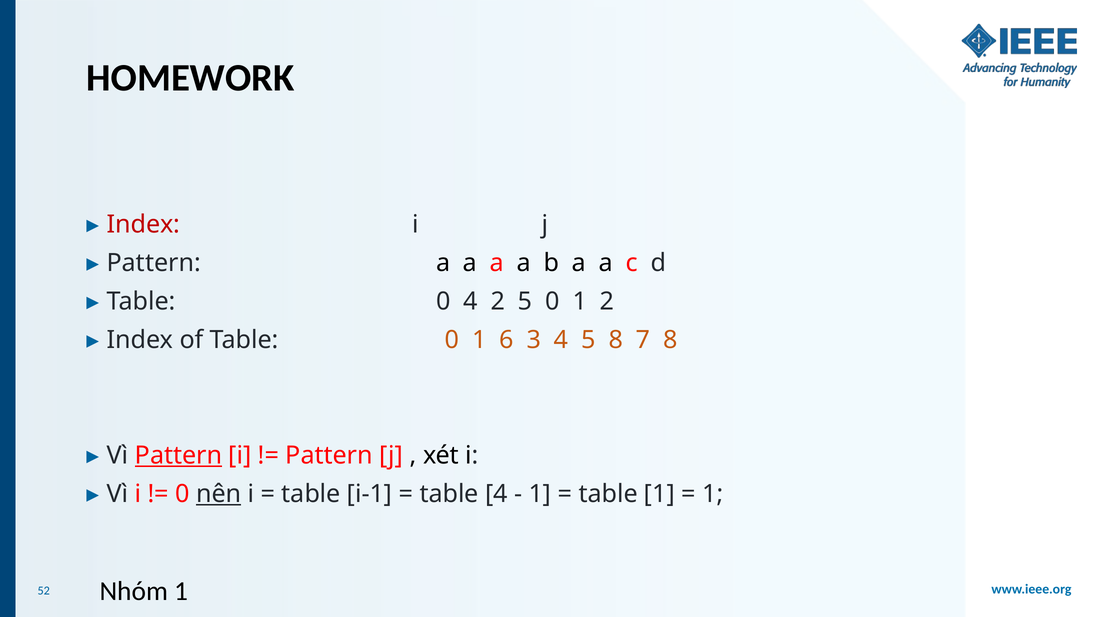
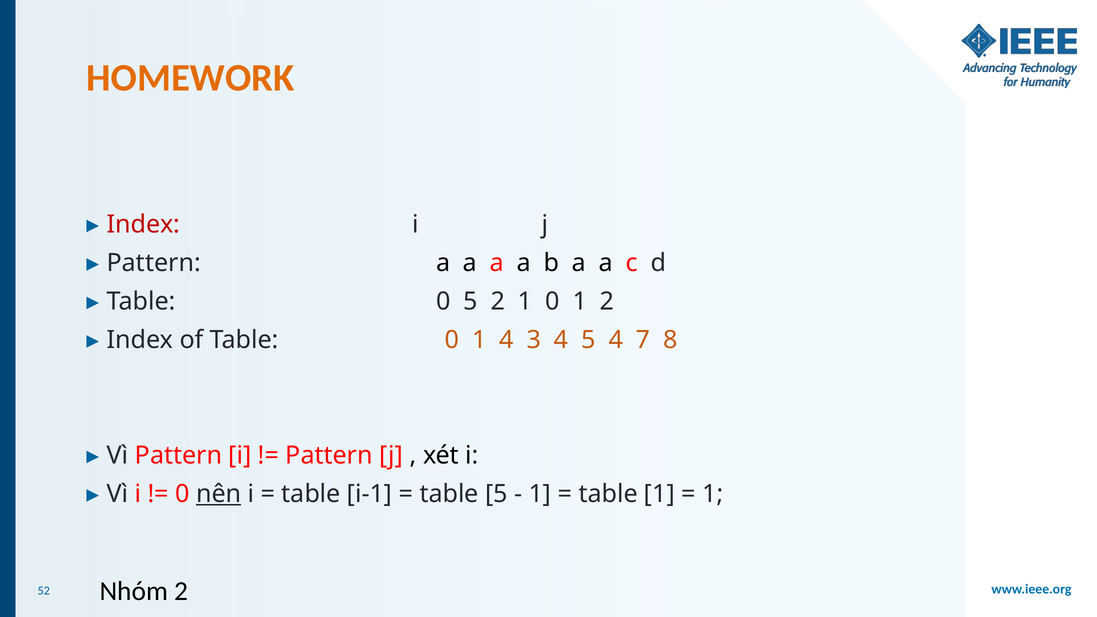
HOMEWORK colour: black -> orange (190, 78)
0 4: 4 -> 5 (470, 302)
2 5: 5 -> 1 (525, 302)
1 6: 6 -> 4 (507, 340)
5 8: 8 -> 4 (616, 340)
Pattern underline: present -> none (179, 455)
table 4: 4 -> 5 (496, 494)
Nhóm 1: 1 -> 2 (181, 591)
